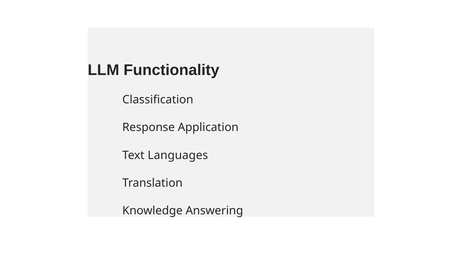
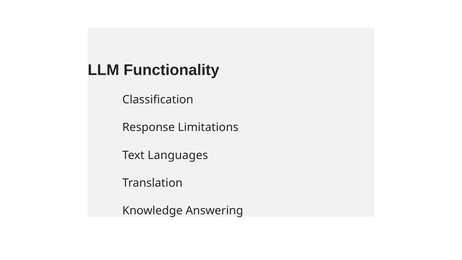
Application: Application -> Limitations (208, 127)
